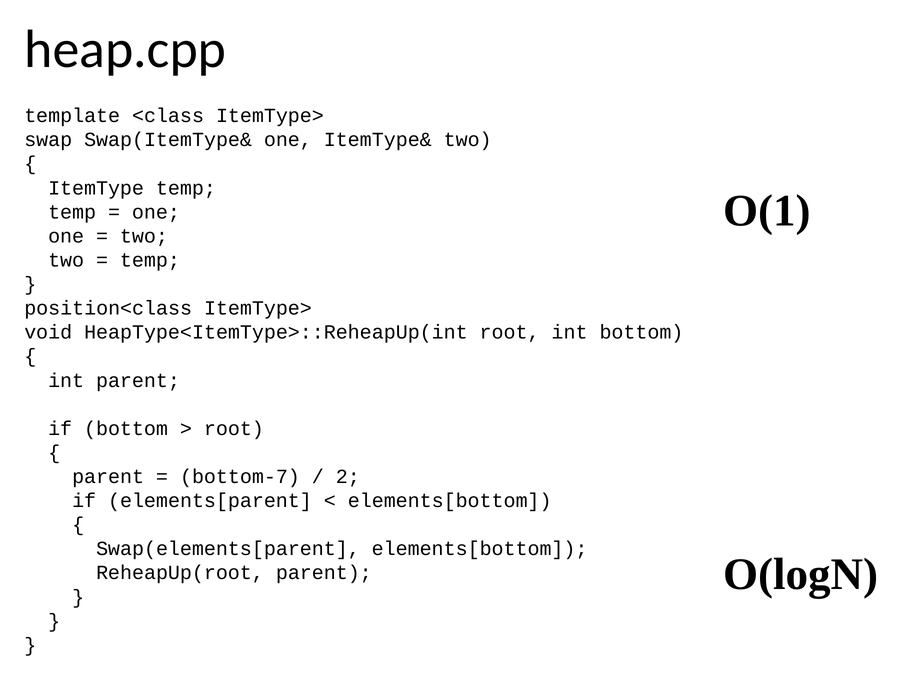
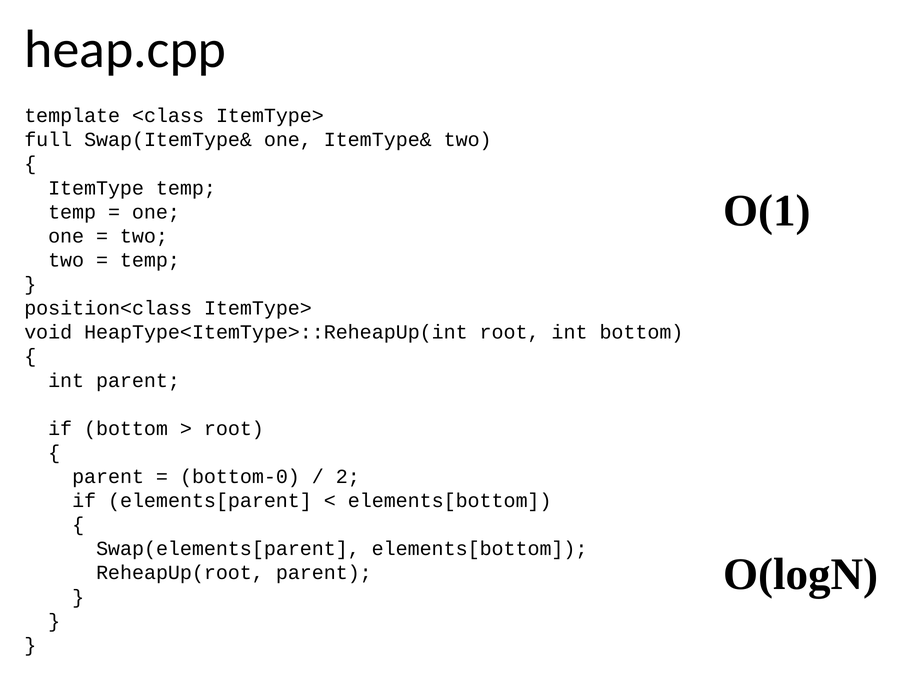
swap: swap -> full (48, 140)
bottom-7: bottom-7 -> bottom-0 (240, 476)
